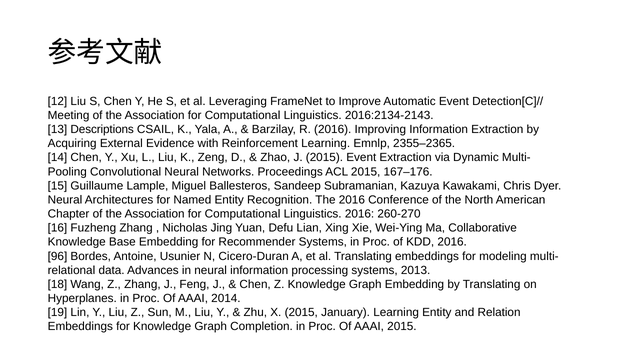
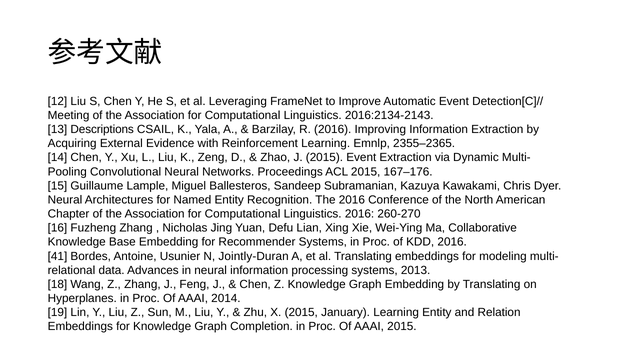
96: 96 -> 41 (57, 256)
Cicero-Duran: Cicero-Duran -> Jointly-Duran (254, 256)
